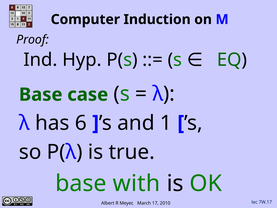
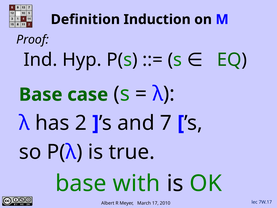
Computer: Computer -> Definition (85, 19)
6: 6 -> 2 (81, 123)
1: 1 -> 7 (166, 123)
